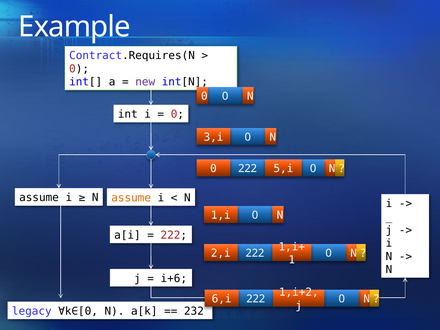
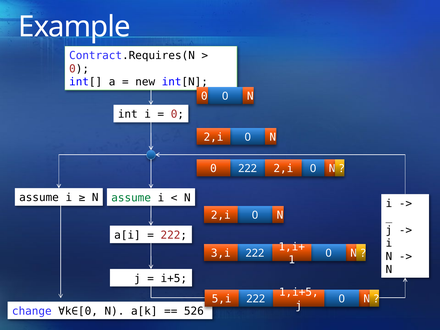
new colour: purple -> black (145, 82)
3,i: 3,i -> 2,i (214, 137)
5,i: 5,i -> 2,i (283, 169)
assume colour: orange -> green (131, 198)
1,i: 1,i -> 2,i (221, 215)
2,i: 2,i -> 3,i (221, 253)
i+6: i+6 -> i+5 (174, 278)
1,i+2: 1,i+2 -> 1,i+5 (299, 292)
6,i: 6,i -> 5,i (222, 299)
legacy: legacy -> change (32, 311)
232: 232 -> 526 (194, 311)
